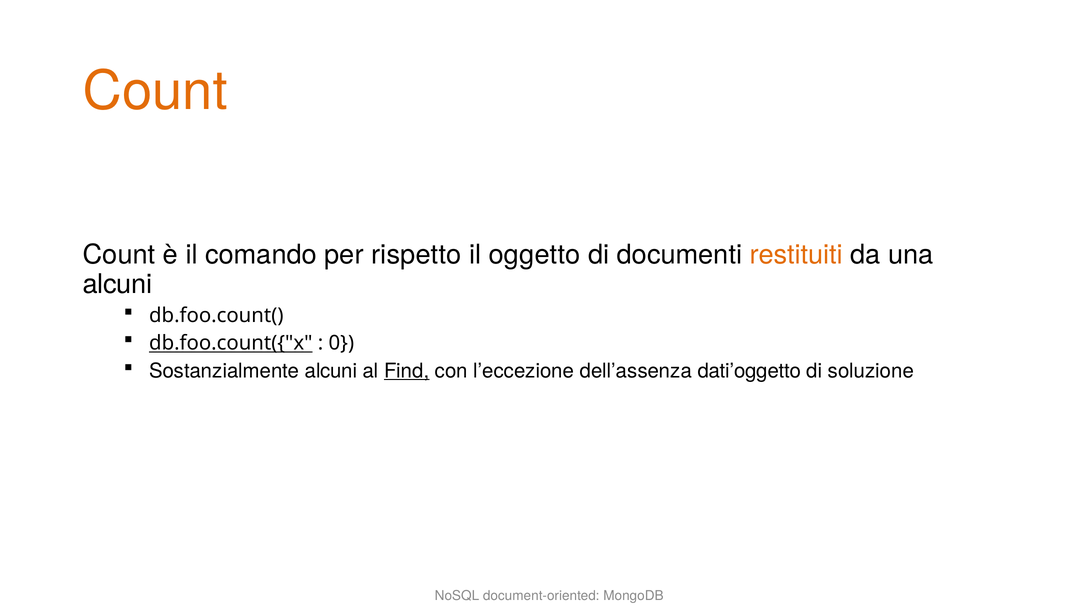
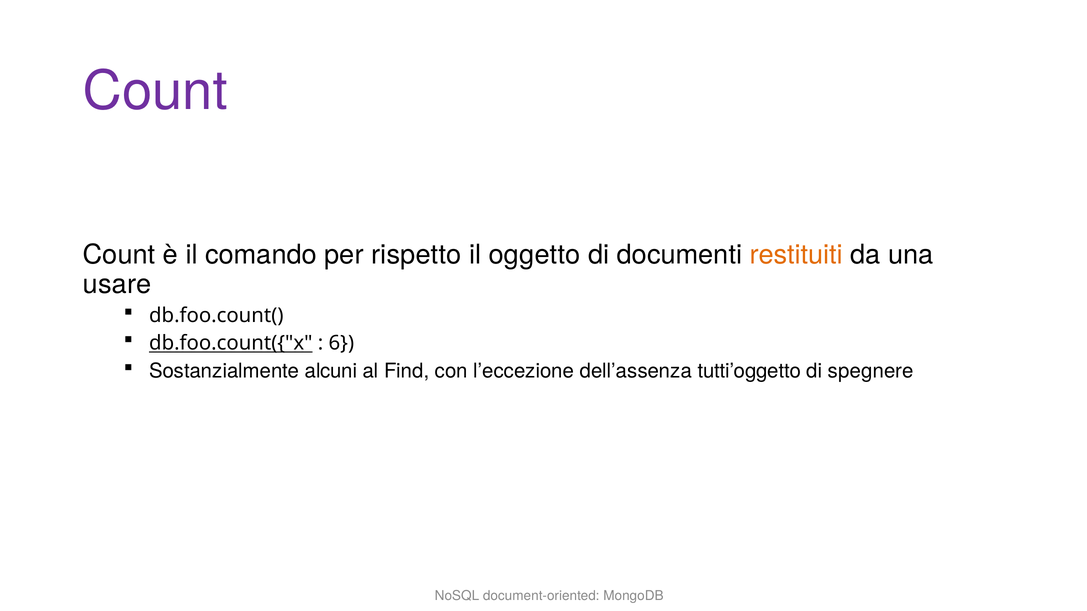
Count colour: orange -> purple (155, 91)
alcuni: alcuni -> usare (117, 284)
0: 0 -> 6 (341, 343)
Find underline: present -> none (407, 371)
dati’oggetto: dati’oggetto -> tutti’oggetto (749, 371)
soluzione: soluzione -> spegnere (871, 371)
